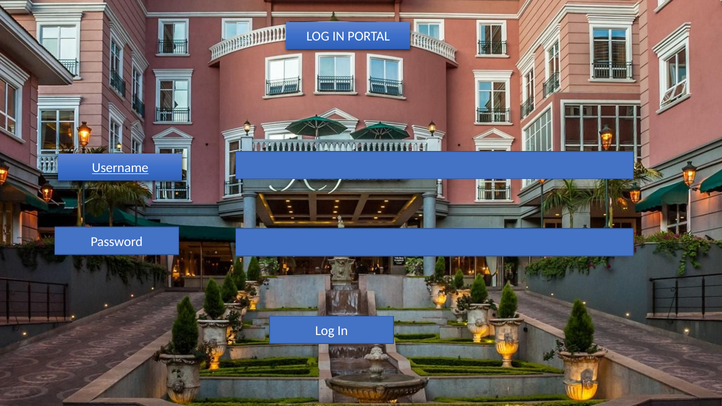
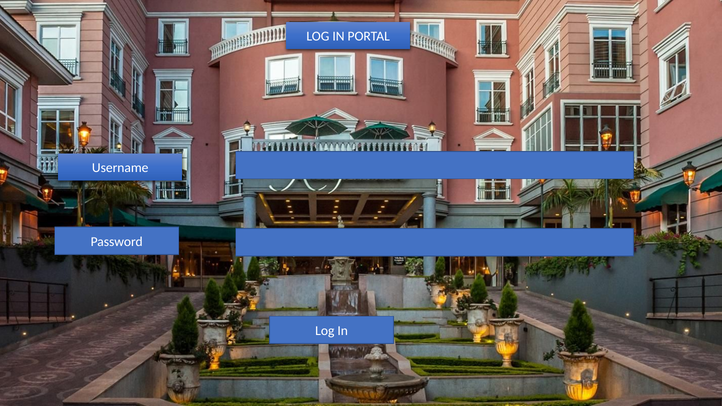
Username underline: present -> none (120, 168)
